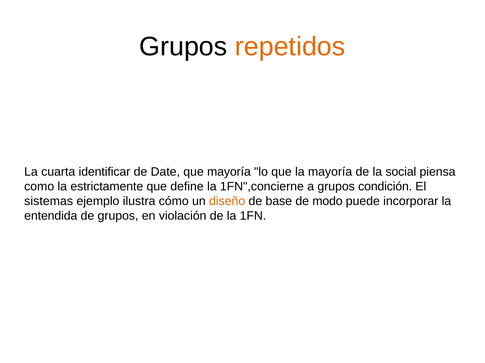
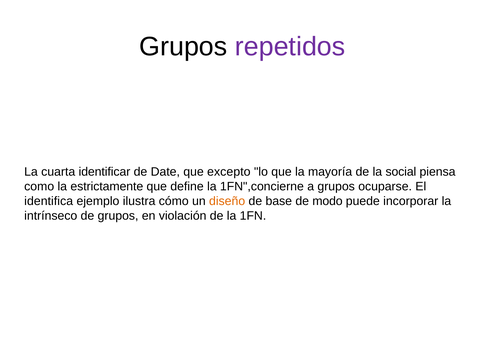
repetidos colour: orange -> purple (290, 47)
que mayoría: mayoría -> excepto (229, 172)
condición: condición -> ocuparse (385, 187)
sistemas: sistemas -> identifica (49, 202)
entendida: entendida -> intrínseco (51, 216)
